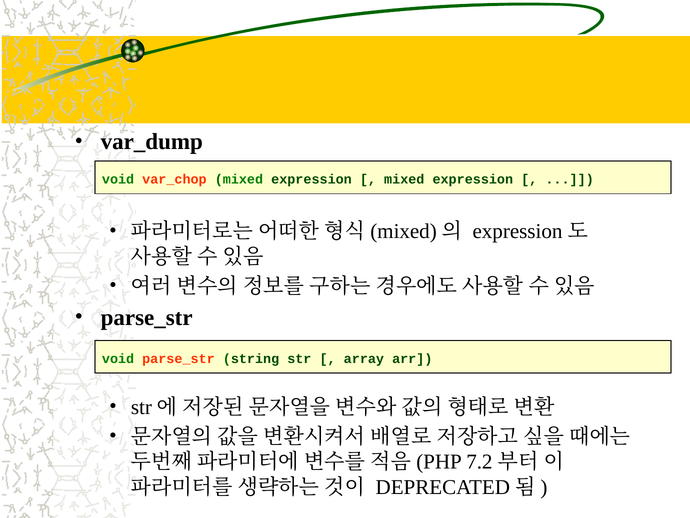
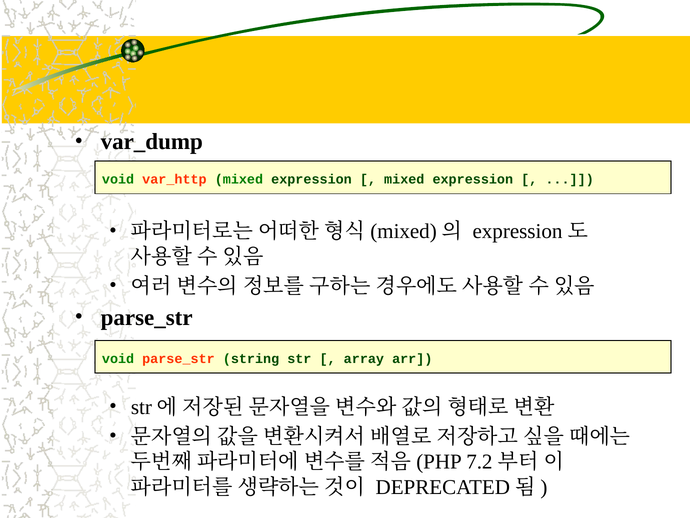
var_chop: var_chop -> var_http (174, 179)
